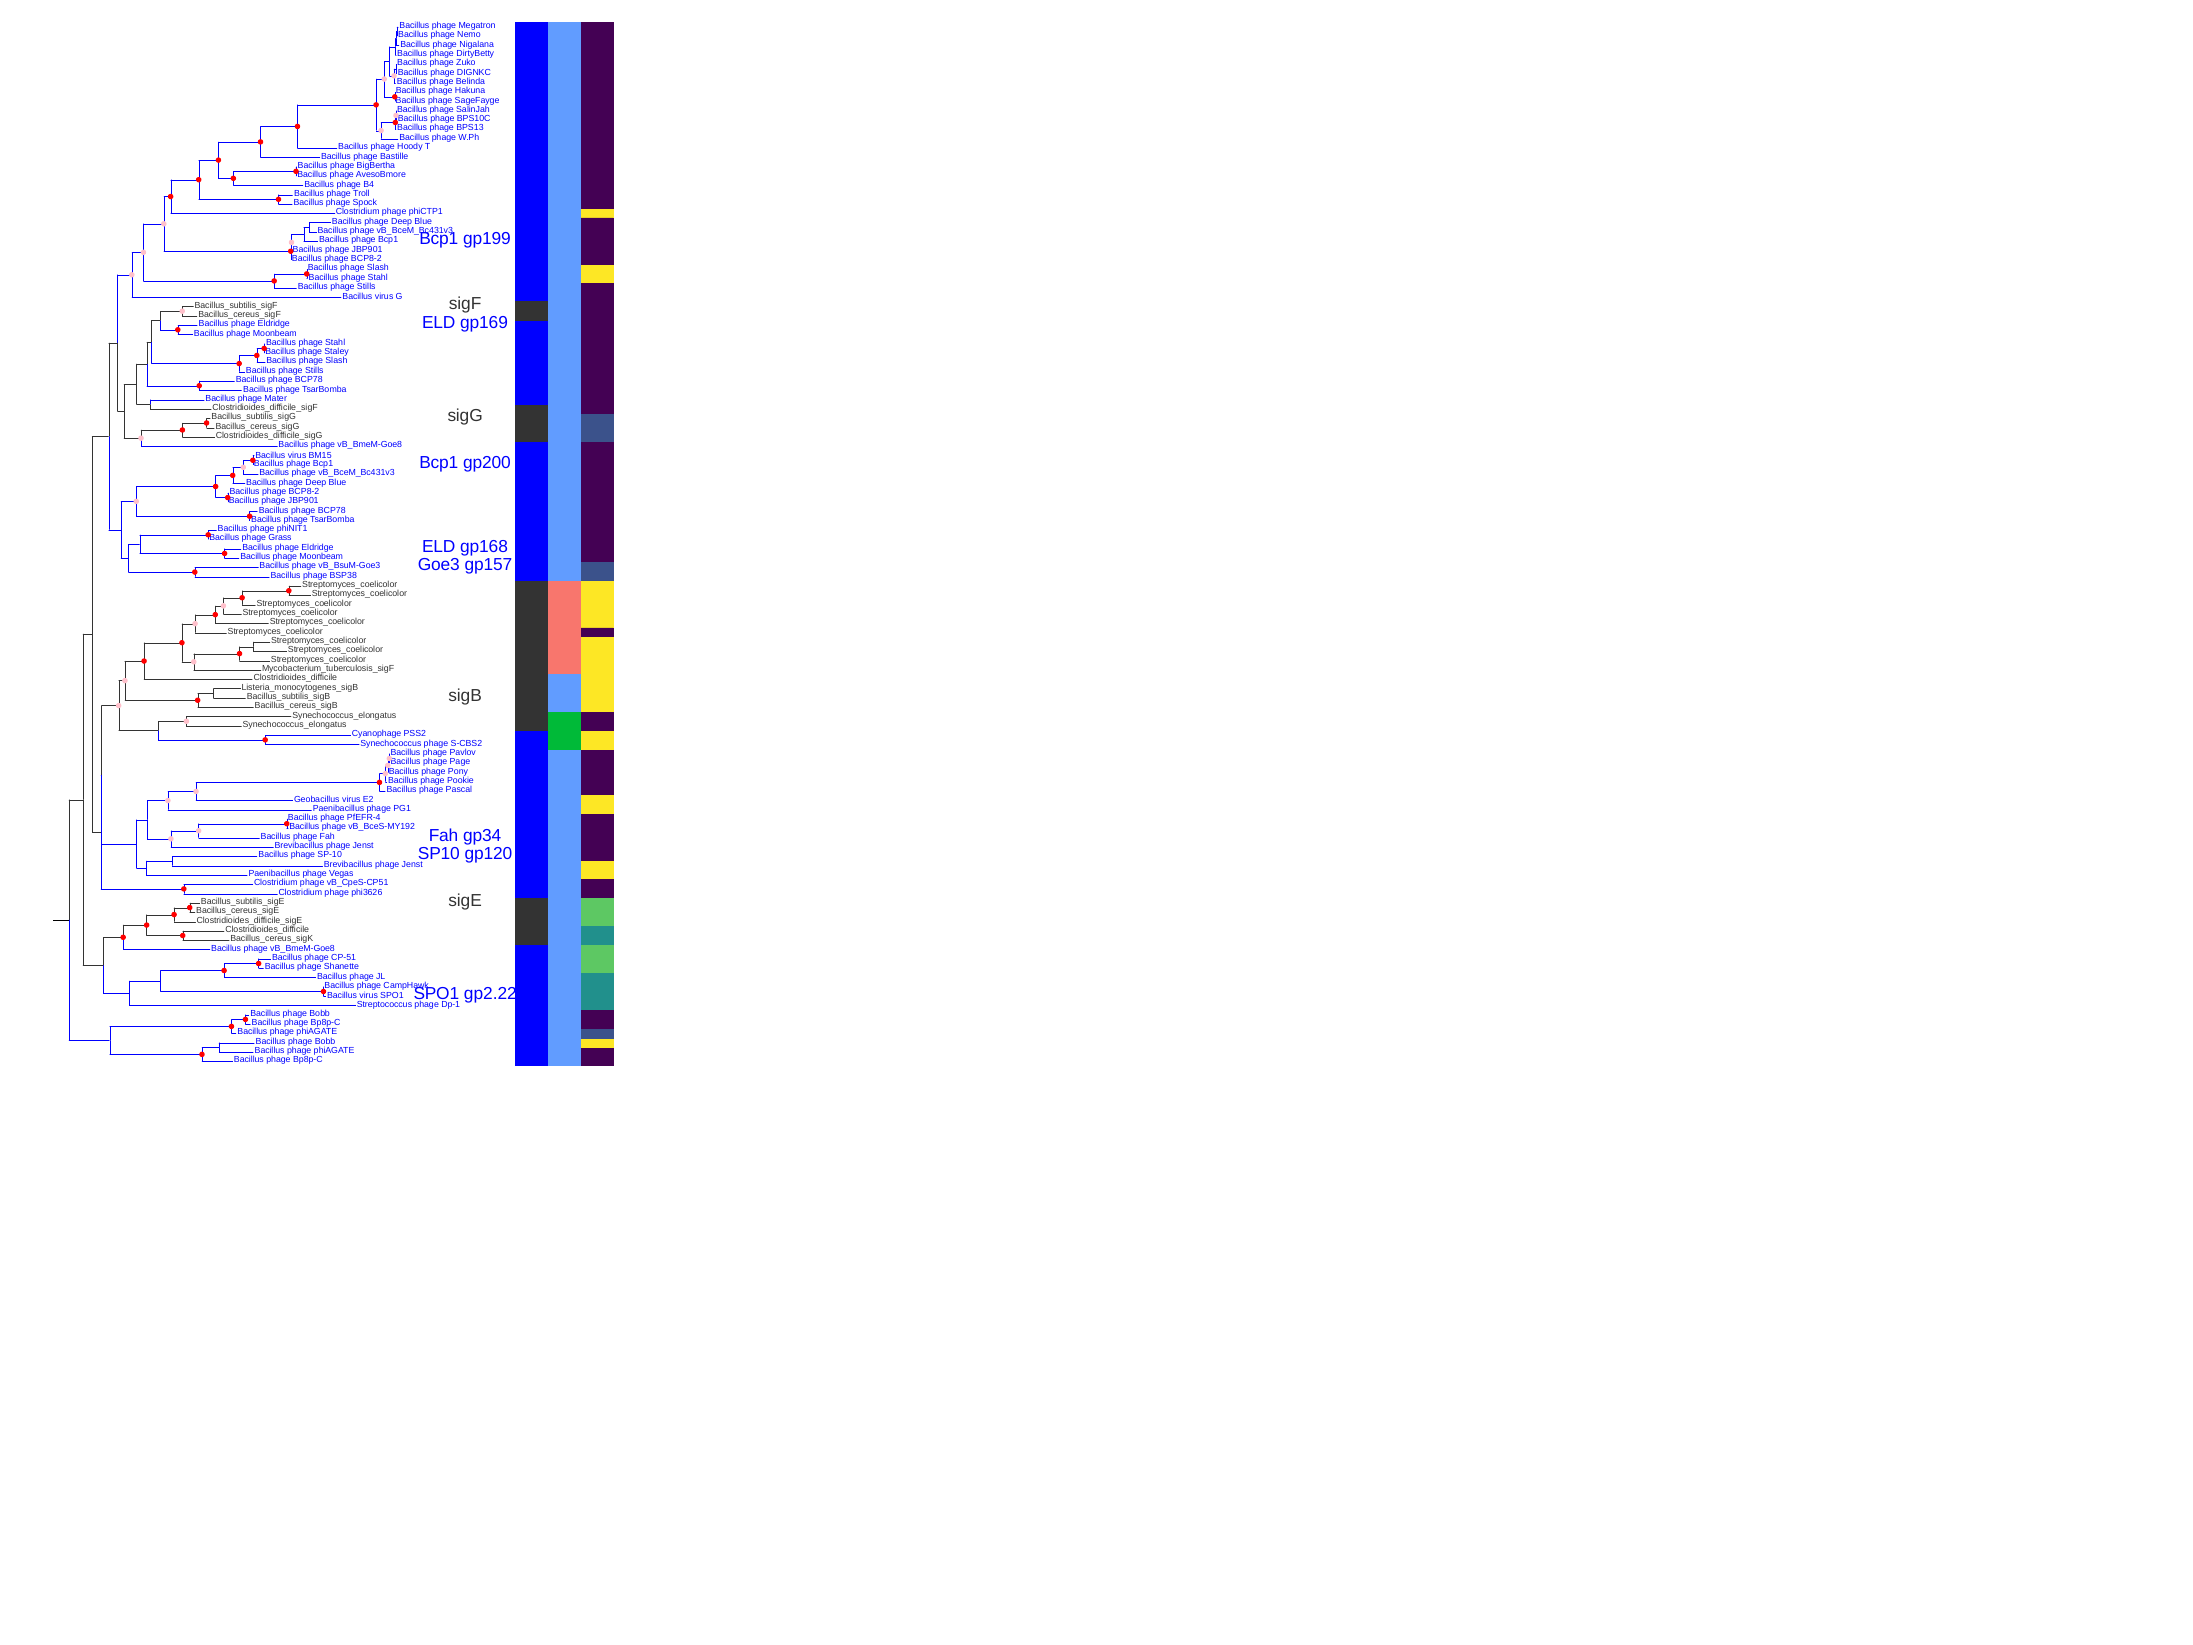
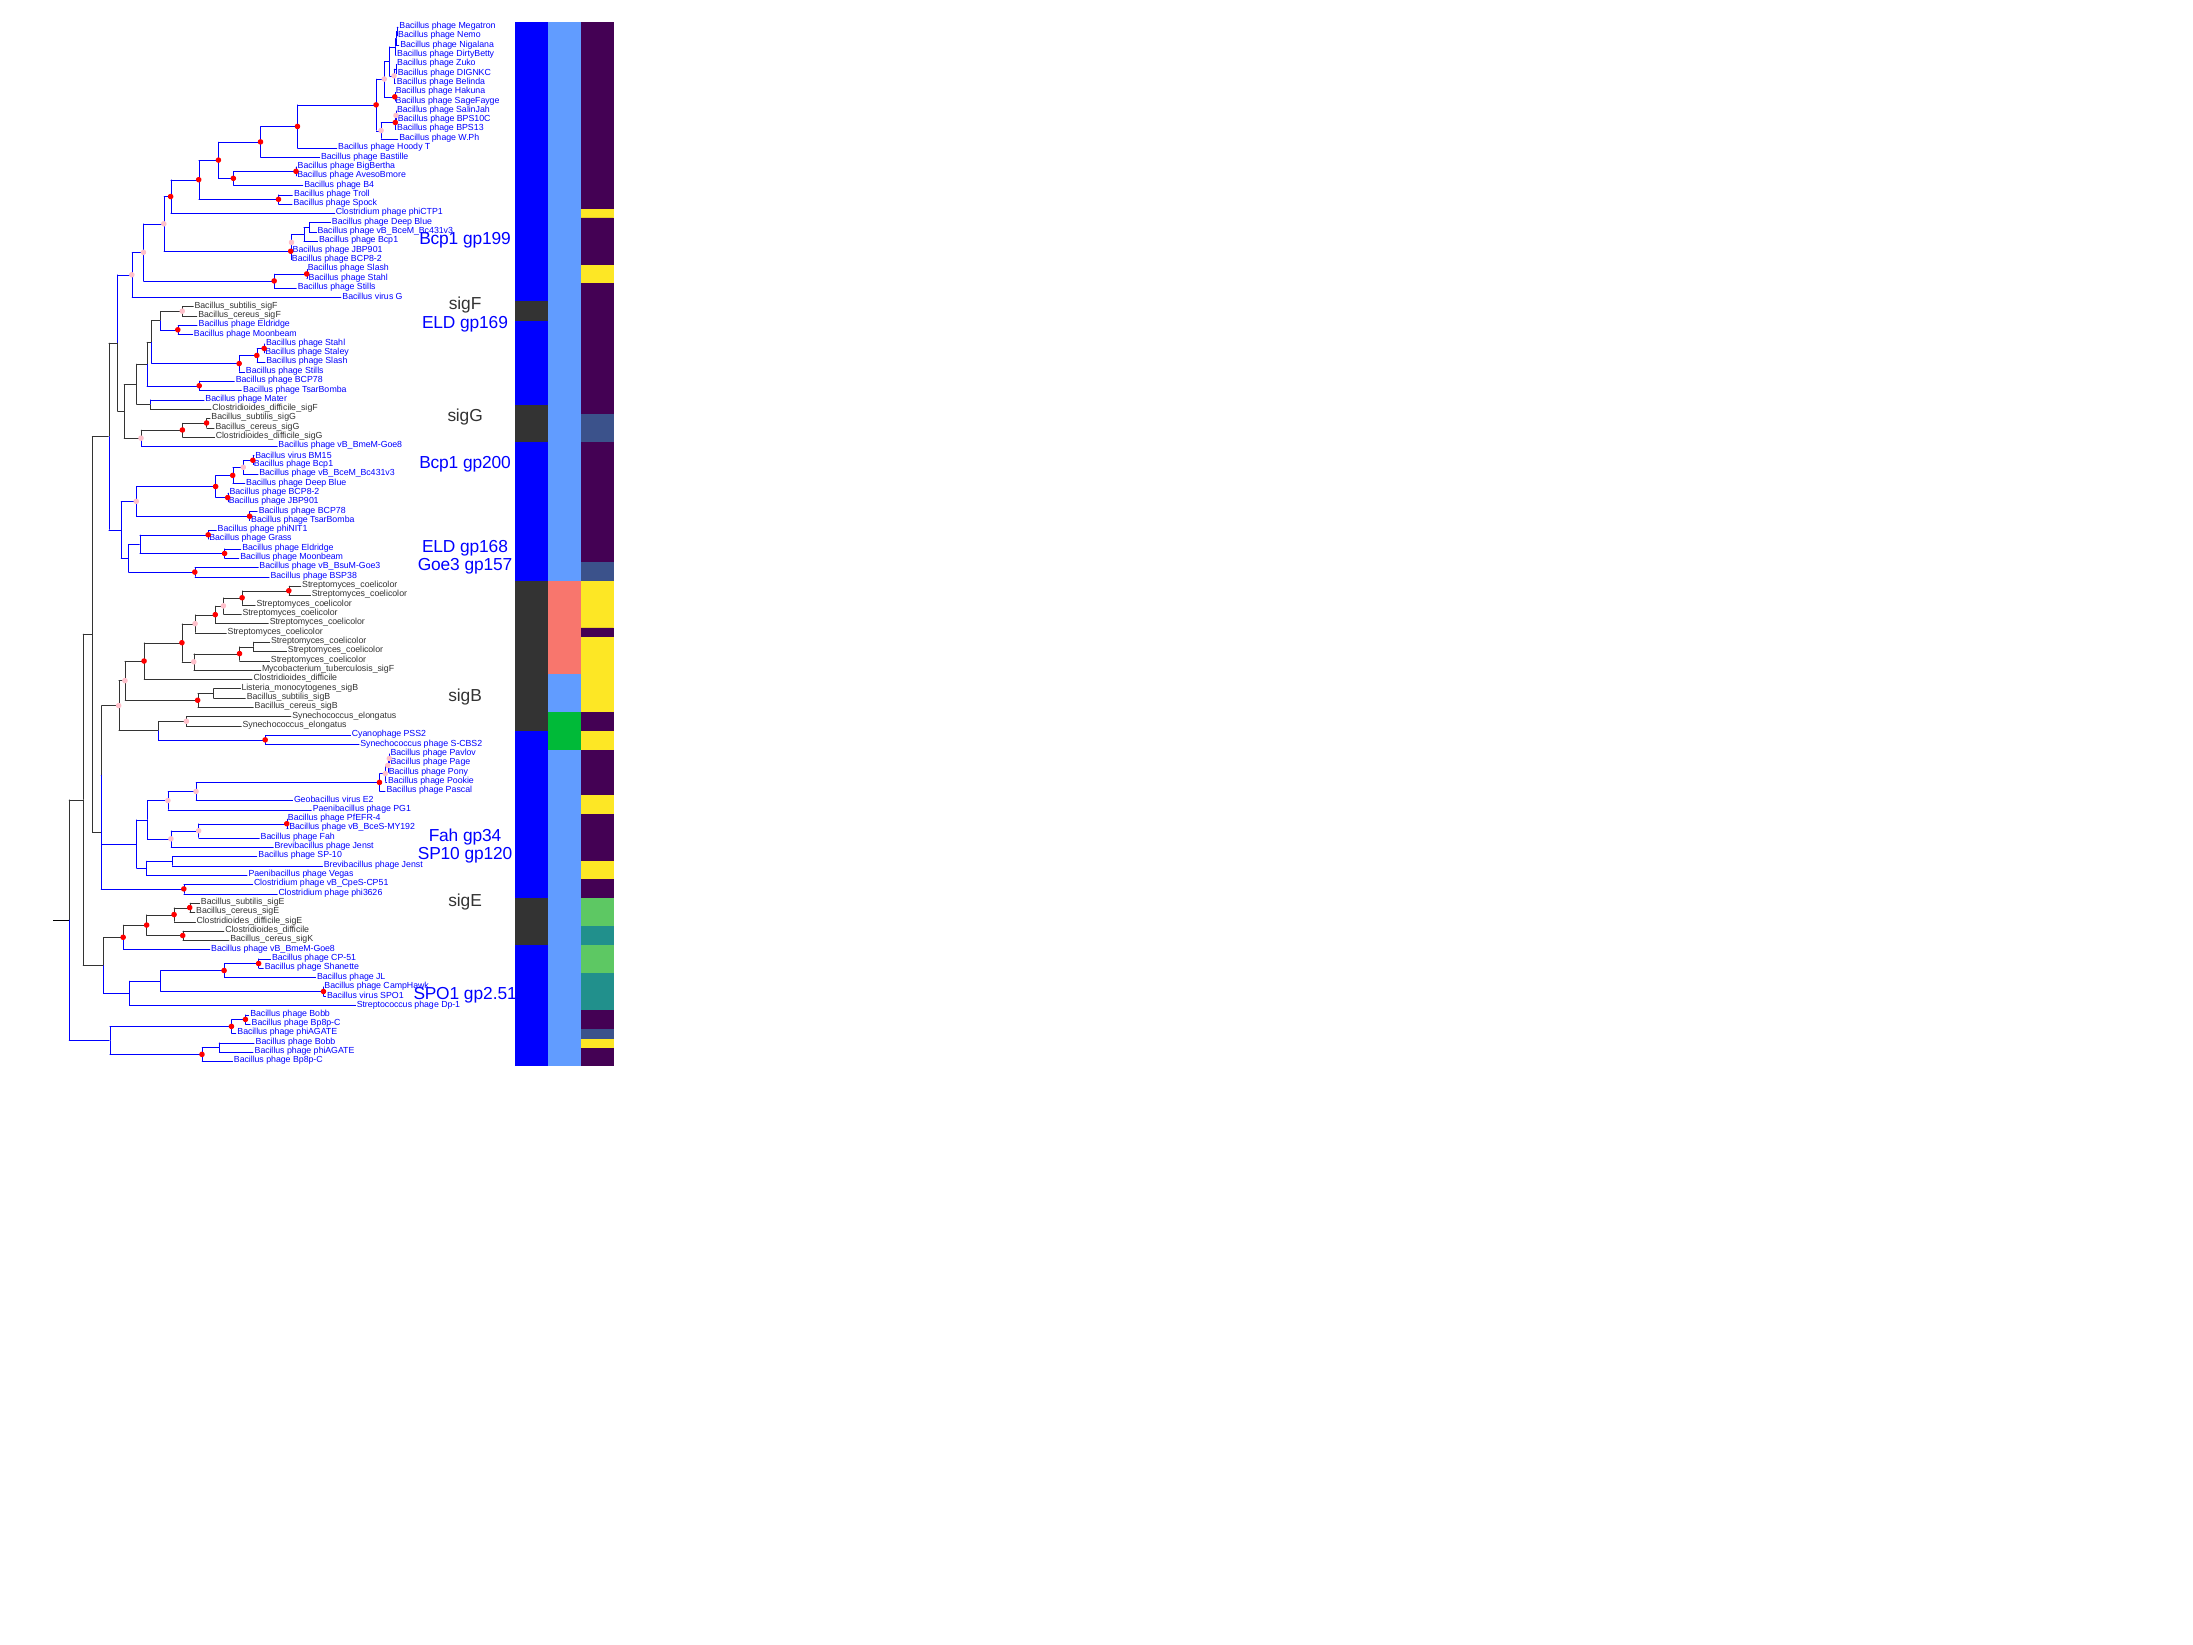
gp2.22: gp2.22 -> gp2.51 (490, 993)
